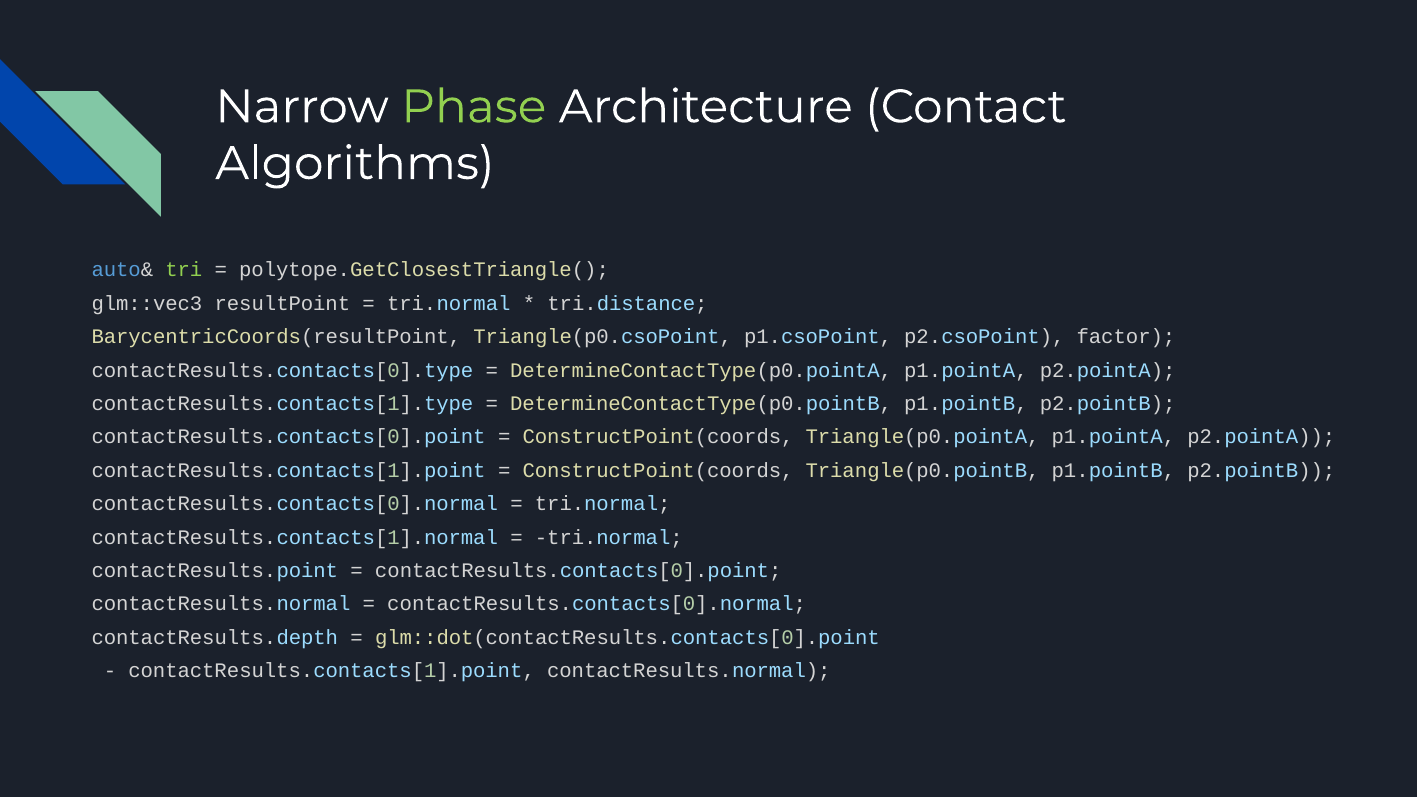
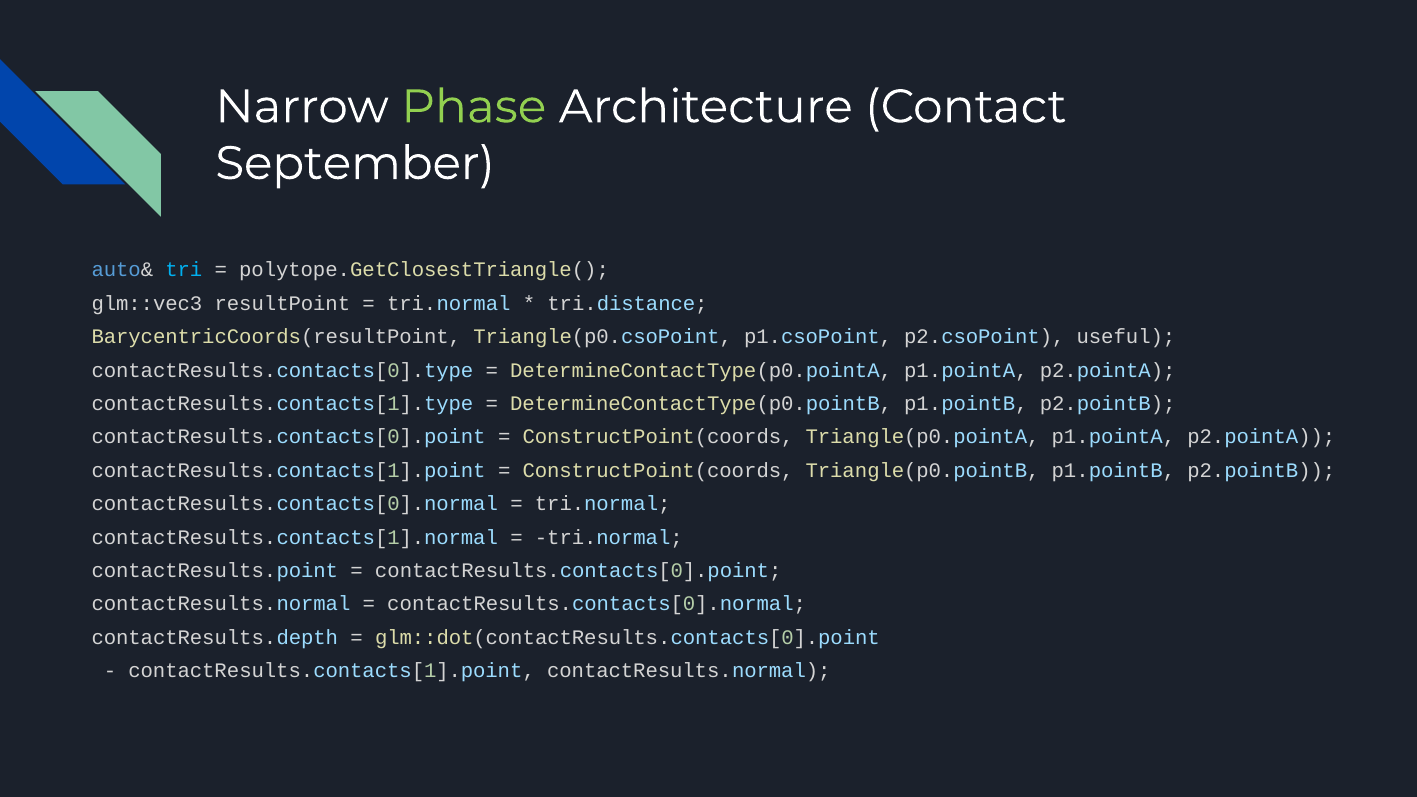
Algorithms: Algorithms -> September (355, 164)
tri colour: light green -> light blue (184, 270)
factor: factor -> useful (1126, 337)
